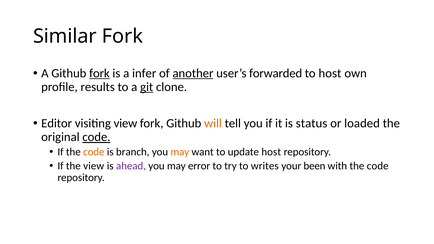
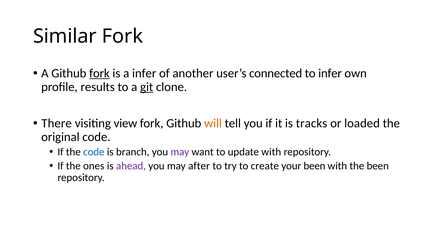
another underline: present -> none (193, 73)
forwarded: forwarded -> connected (276, 73)
to host: host -> infer (330, 73)
Editor: Editor -> There (57, 123)
status: status -> tracks (312, 123)
code underline: present -> none (96, 137)
code colour: orange -> blue (94, 152)
may colour: orange -> purple (180, 152)
update host: host -> with (271, 152)
the view: view -> ones (94, 166)
error: error -> after (199, 166)
writes: writes -> create (265, 166)
with the code: code -> been (378, 166)
